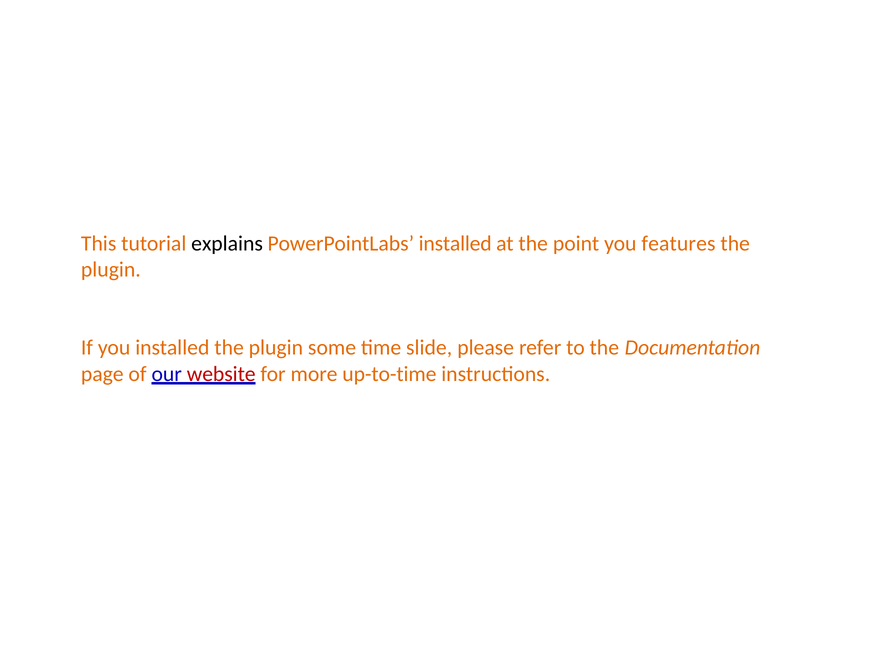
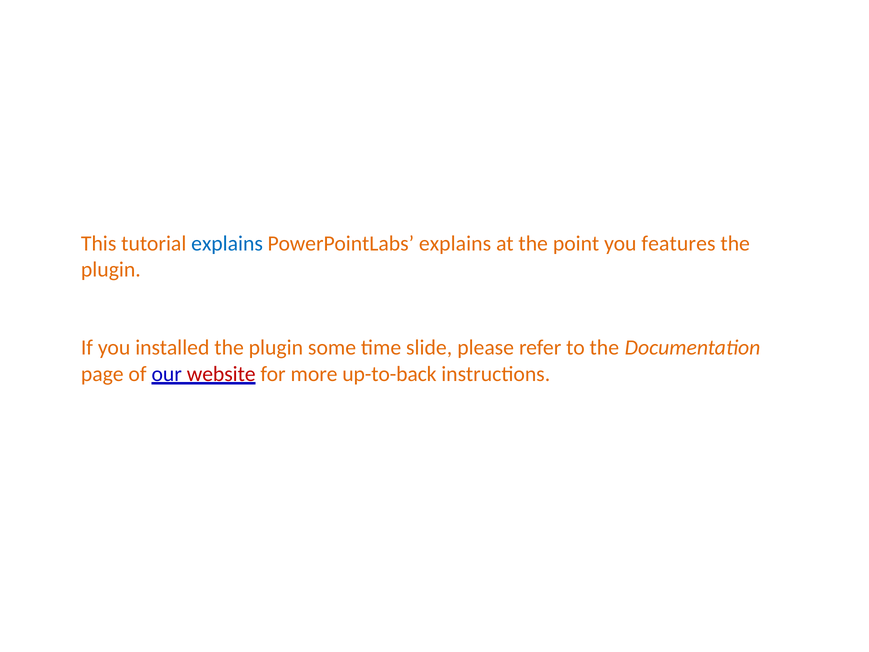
explains colour: black -> blue (227, 243)
PowerPointLabs installed: installed -> explains (455, 243)
up-to-time: up-to-time -> up-to-back (389, 374)
